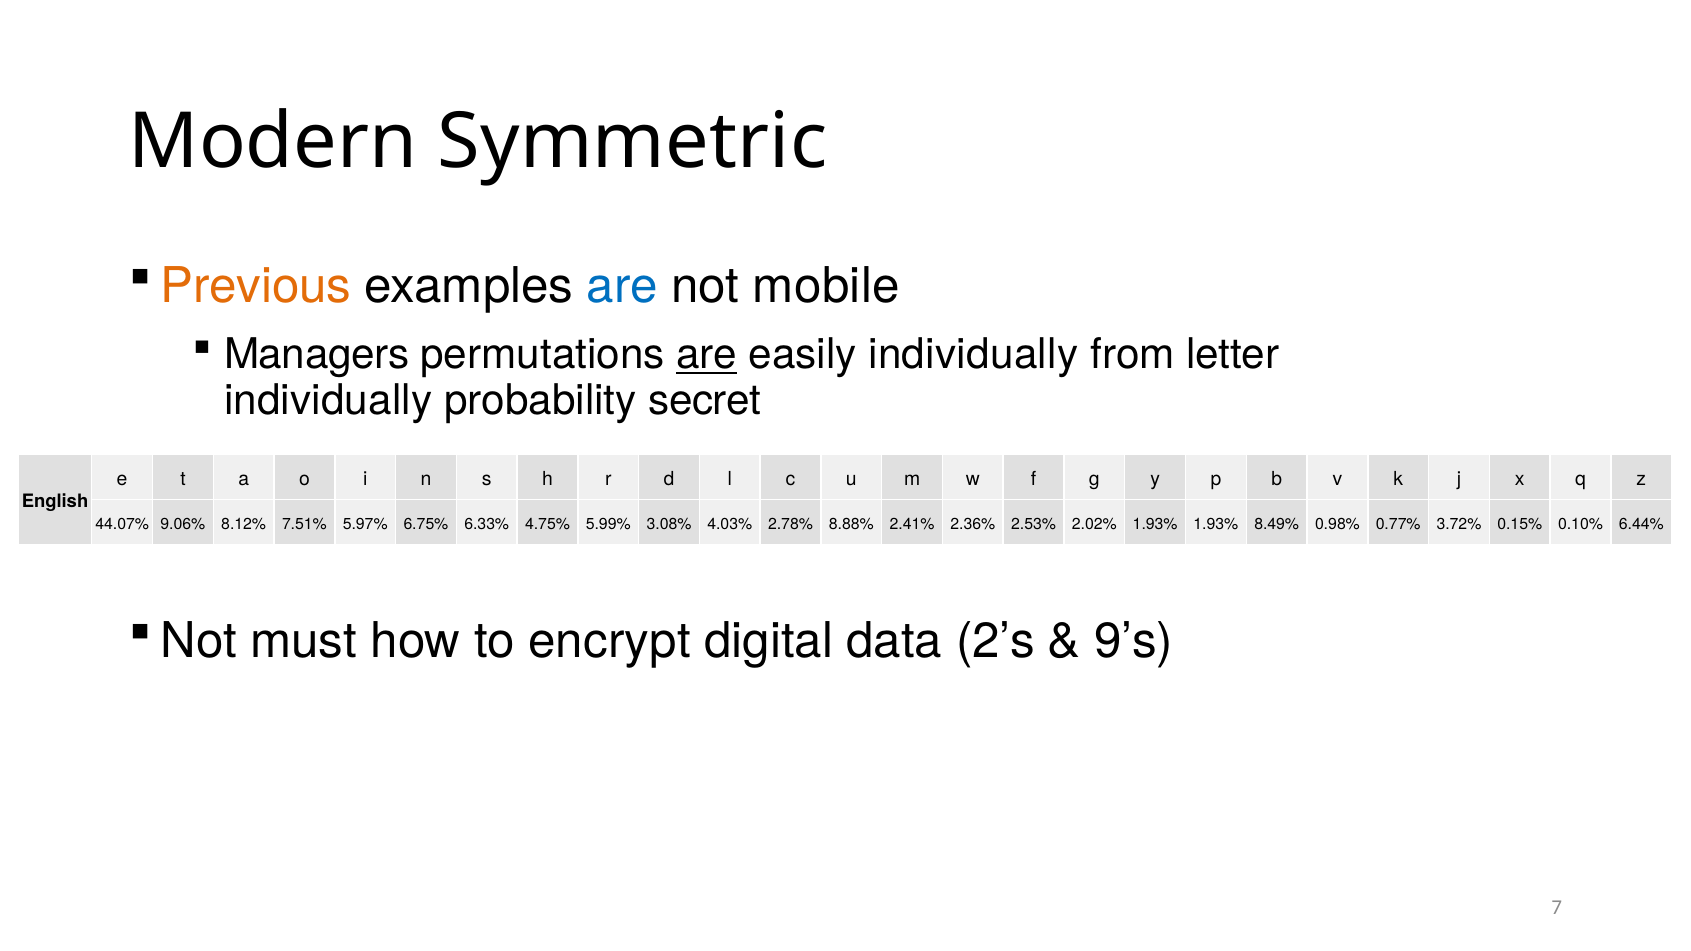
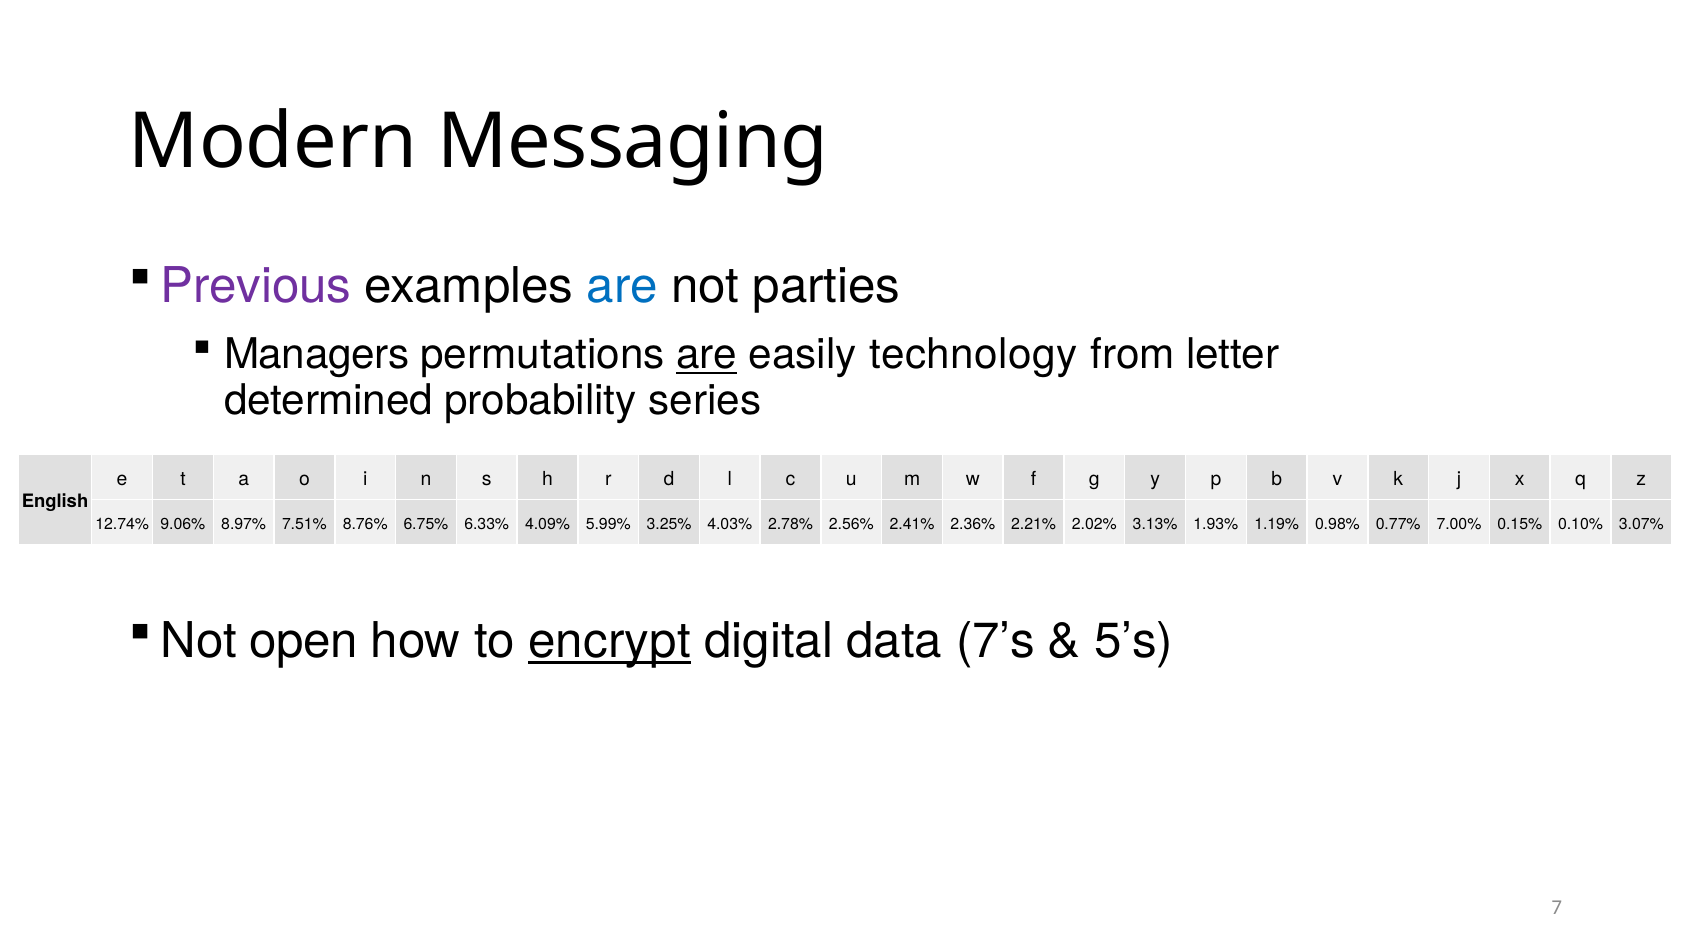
Symmetric: Symmetric -> Messaging (633, 142)
Previous colour: orange -> purple (256, 286)
mobile: mobile -> parties (827, 286)
easily individually: individually -> technology (973, 355)
individually: individually -> determined (328, 400)
secret: secret -> series (705, 400)
44.07%: 44.07% -> 12.74% (122, 524)
8.12%: 8.12% -> 8.97% (244, 524)
5.97%: 5.97% -> 8.76% (365, 524)
4.75%: 4.75% -> 4.09% (547, 524)
3.08%: 3.08% -> 3.25% (669, 524)
8.88%: 8.88% -> 2.56% (851, 524)
2.53%: 2.53% -> 2.21% (1034, 524)
2.02% 1.93%: 1.93% -> 3.13% (1155, 524)
8.49%: 8.49% -> 1.19% (1277, 524)
3.72%: 3.72% -> 7.00% (1459, 524)
6.44%: 6.44% -> 3.07% (1641, 524)
must: must -> open (304, 641)
encrypt underline: none -> present (610, 641)
2’s: 2’s -> 7’s (995, 641)
9’s: 9’s -> 5’s (1134, 641)
